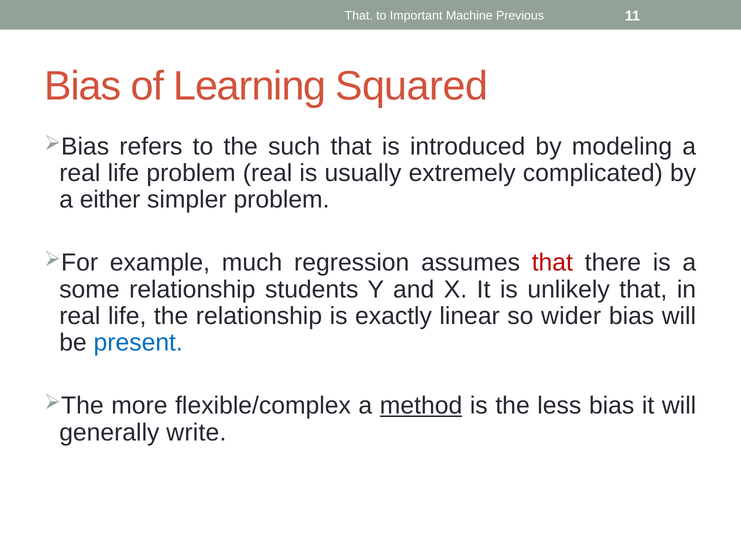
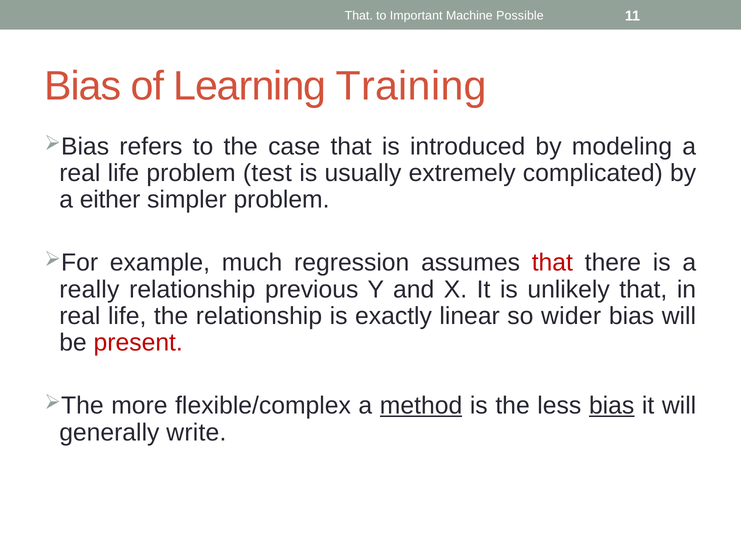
Previous: Previous -> Possible (520, 16)
Squared: Squared -> Training (411, 86)
such: such -> case (294, 147)
problem real: real -> test (267, 173)
some: some -> really (89, 290)
students: students -> previous (312, 290)
present colour: blue -> red (138, 343)
bias underline: none -> present (612, 406)
